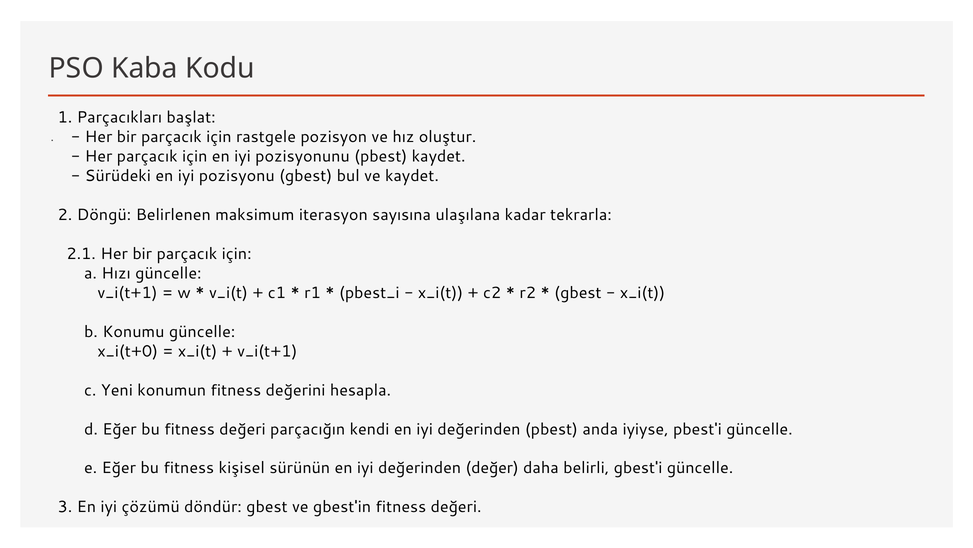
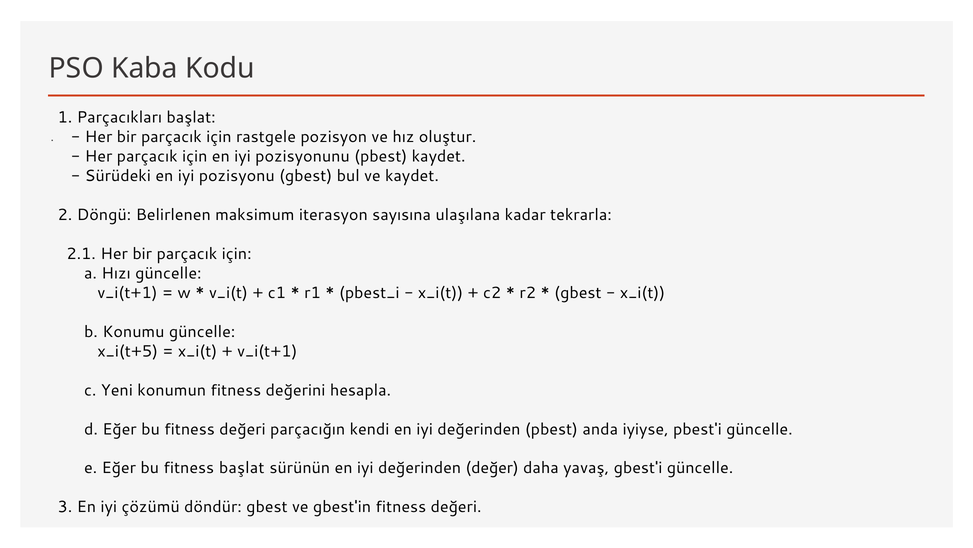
x_i(t+0: x_i(t+0 -> x_i(t+5 (128, 351)
fitness kişisel: kişisel -> başlat (242, 468)
belirli: belirli -> yavaş (586, 468)
